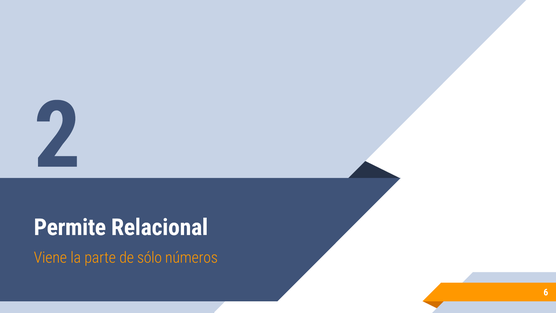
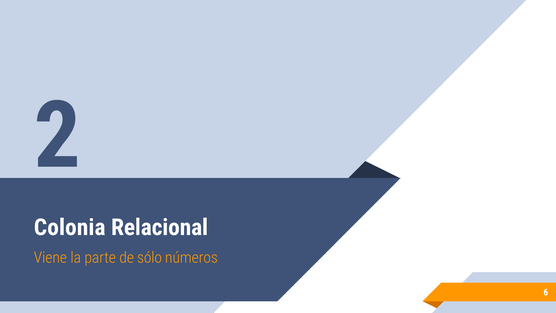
Permite: Permite -> Colonia (70, 227)
